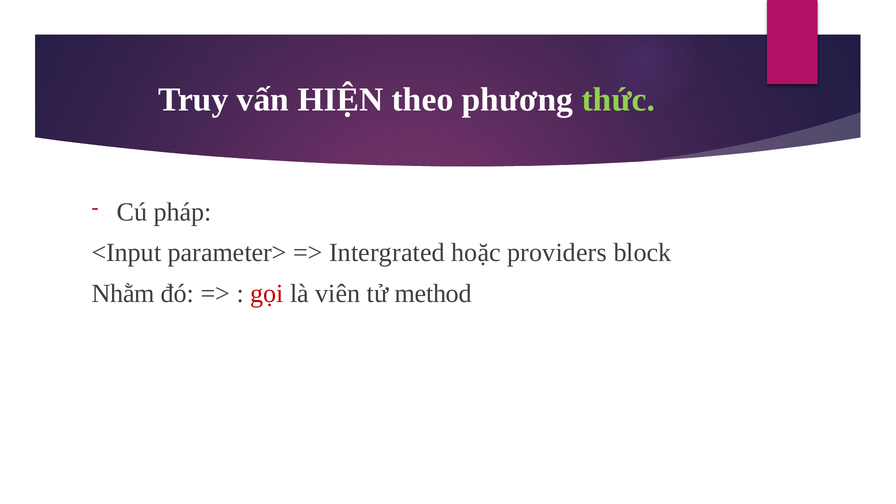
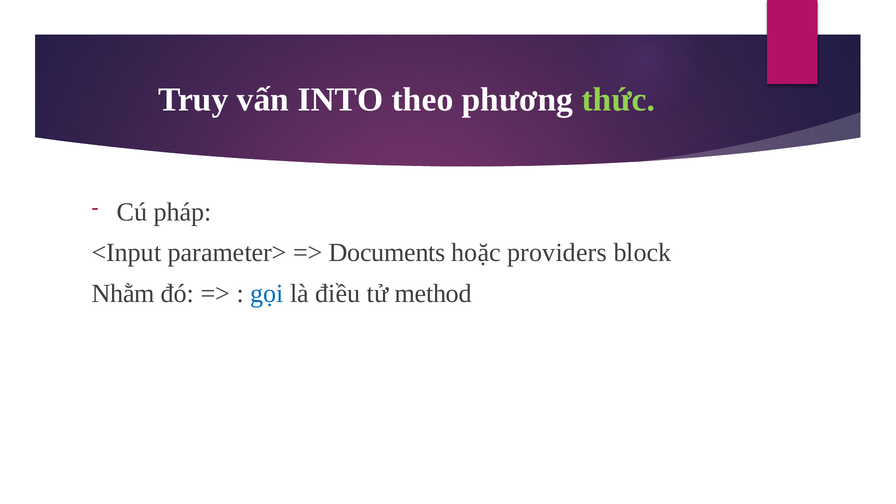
HIỆN: HIỆN -> INTO (340, 100)
Intergrated: Intergrated -> Documents (387, 253)
gọi colour: red -> blue (267, 293)
viên: viên -> điều (338, 293)
